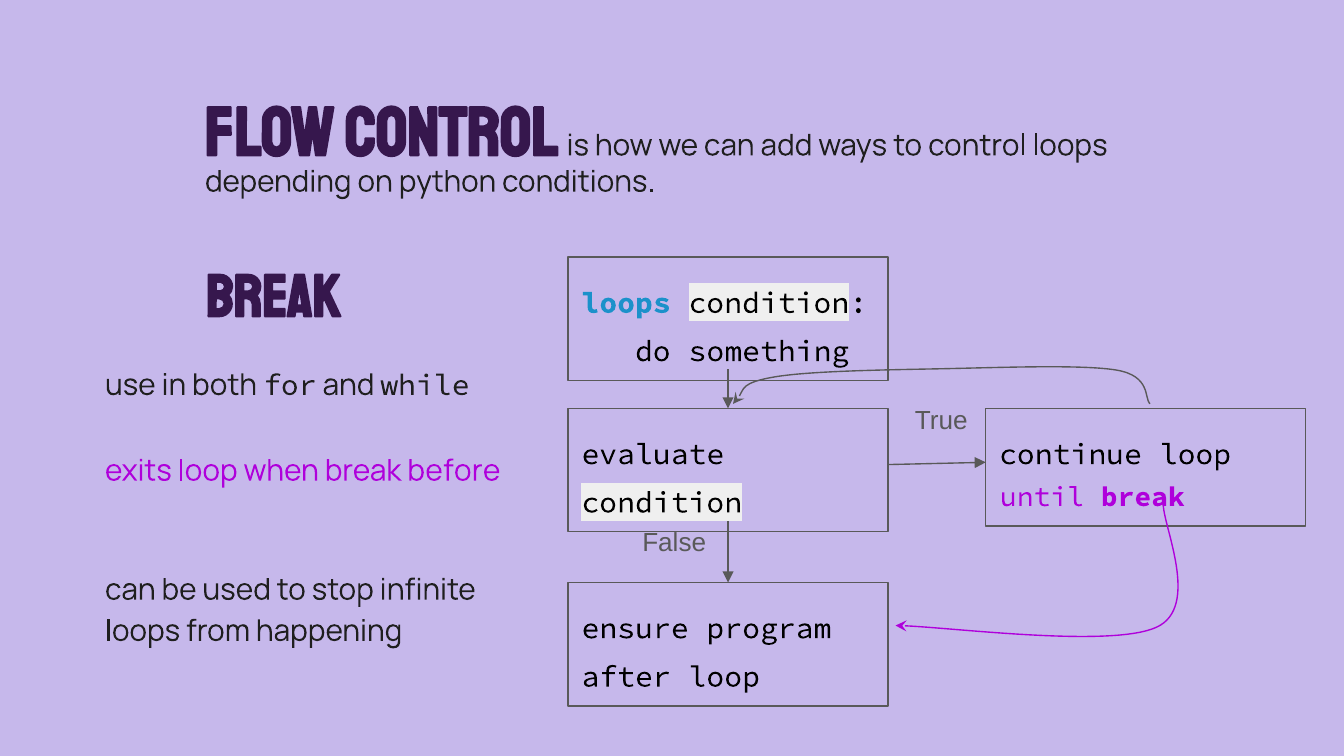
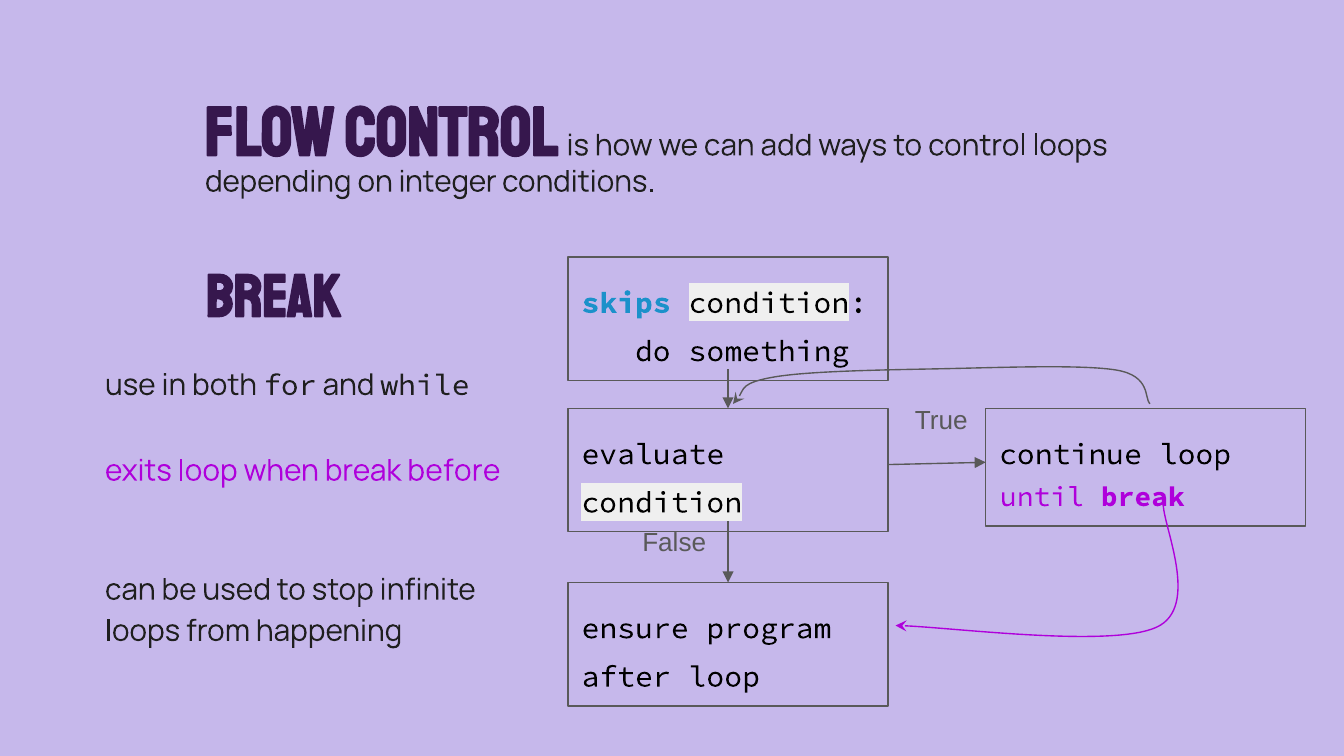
python: python -> integer (448, 182)
loops: loops -> skips (626, 303)
